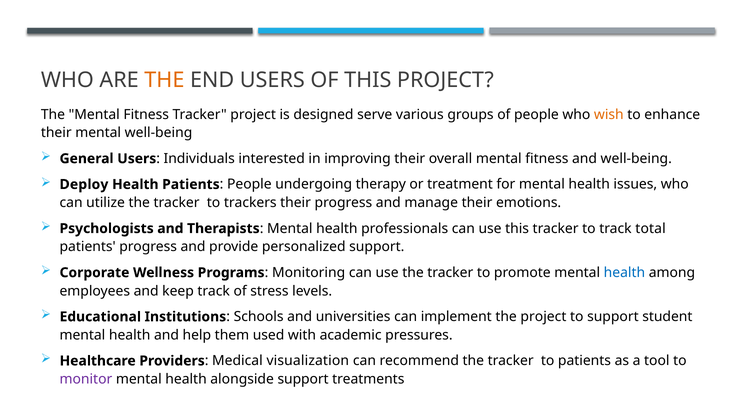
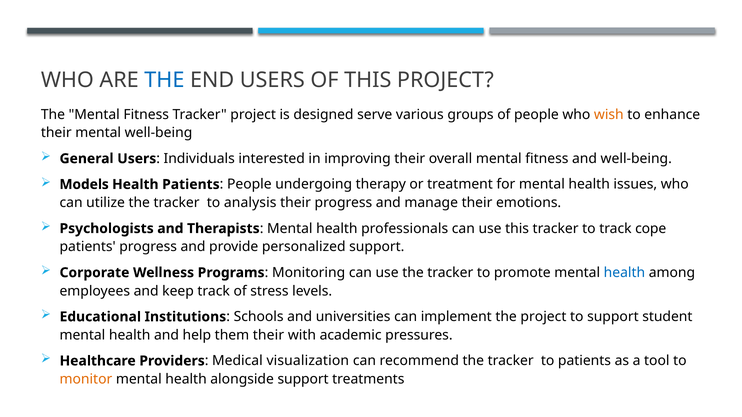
THE colour: orange -> blue (164, 80)
Deploy: Deploy -> Models (84, 185)
trackers: trackers -> analysis (250, 203)
total: total -> cope (651, 229)
them used: used -> their (268, 335)
monitor colour: purple -> orange (86, 380)
